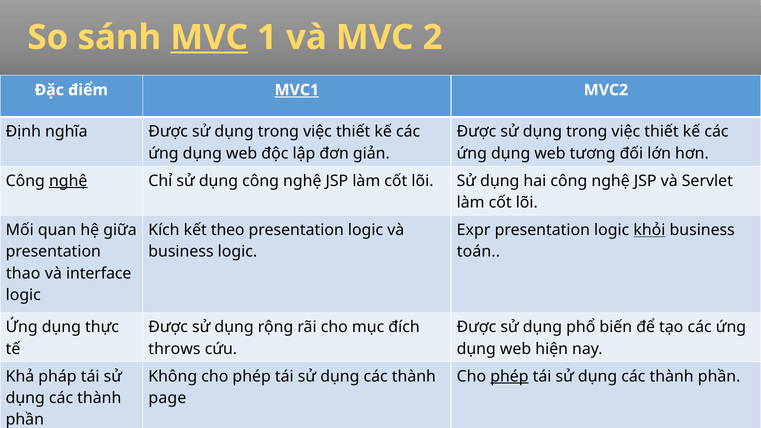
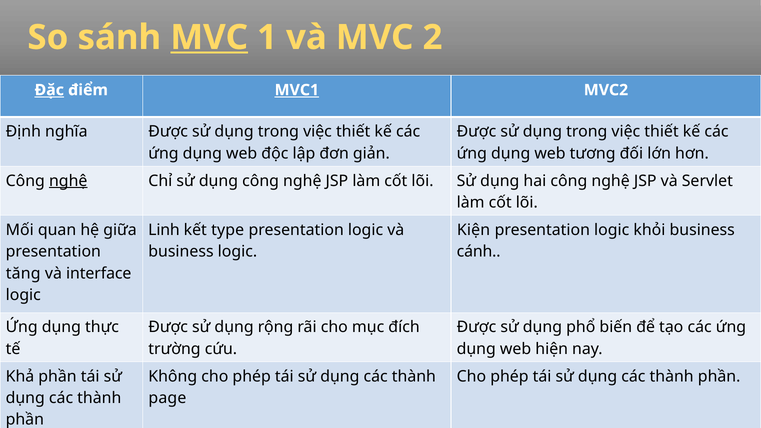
Đặc underline: none -> present (49, 90)
Kích: Kích -> Linh (164, 230)
theo: theo -> type (228, 230)
Expr: Expr -> Kiện (474, 230)
khỏi underline: present -> none (649, 230)
toán: toán -> cánh (479, 252)
thao: thao -> tăng (23, 273)
throws: throws -> trường (174, 349)
Khả pháp: pháp -> phần (57, 376)
phép underline: present -> none (509, 376)
